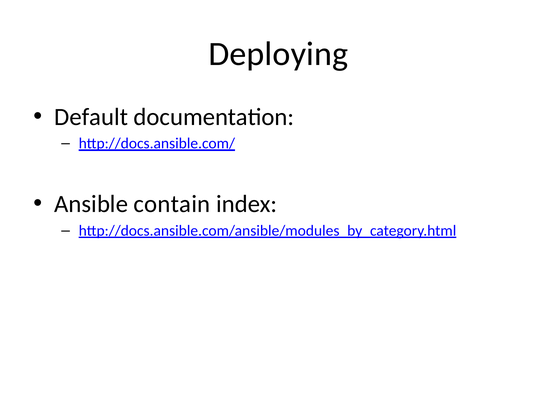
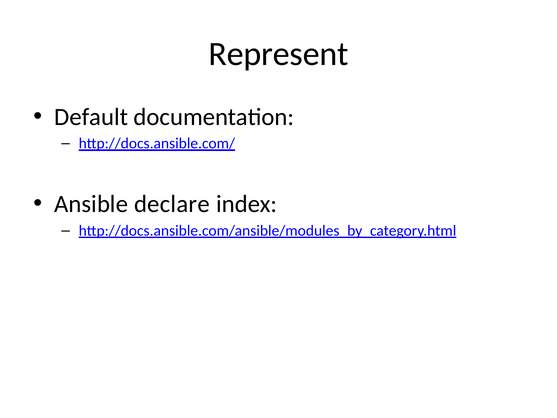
Deploying: Deploying -> Represent (278, 54)
contain: contain -> declare (172, 204)
